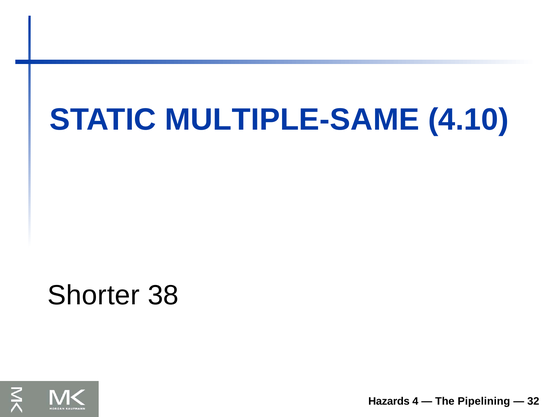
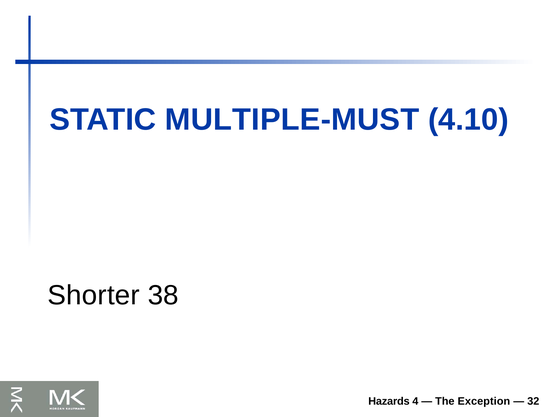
MULTIPLE-SAME: MULTIPLE-SAME -> MULTIPLE-MUST (292, 120)
Pipelining: Pipelining -> Exception (484, 401)
